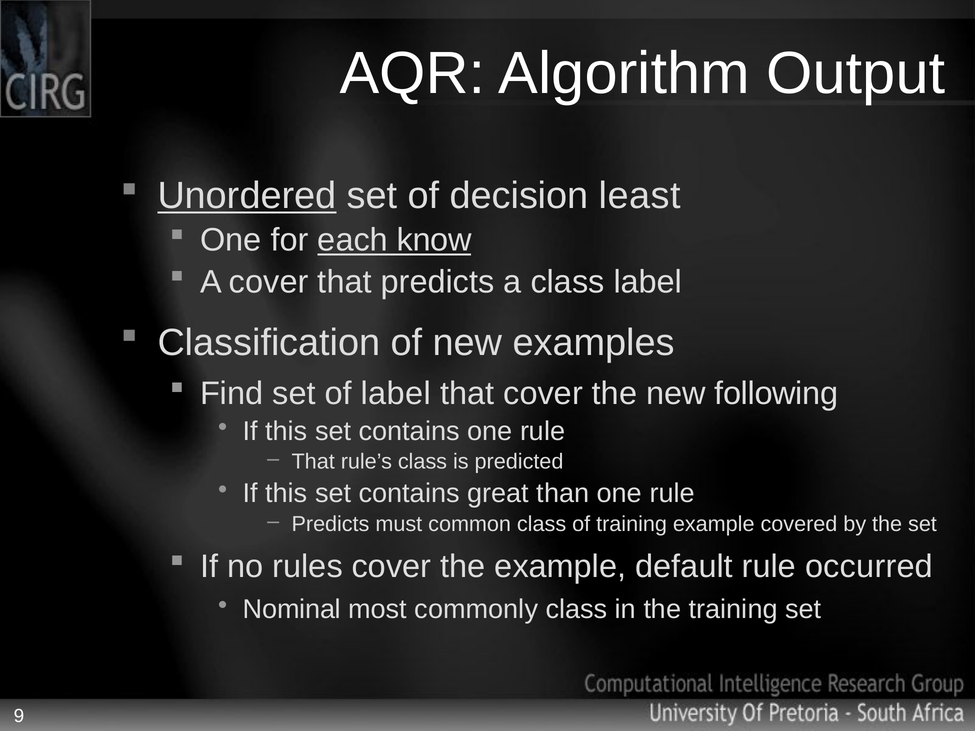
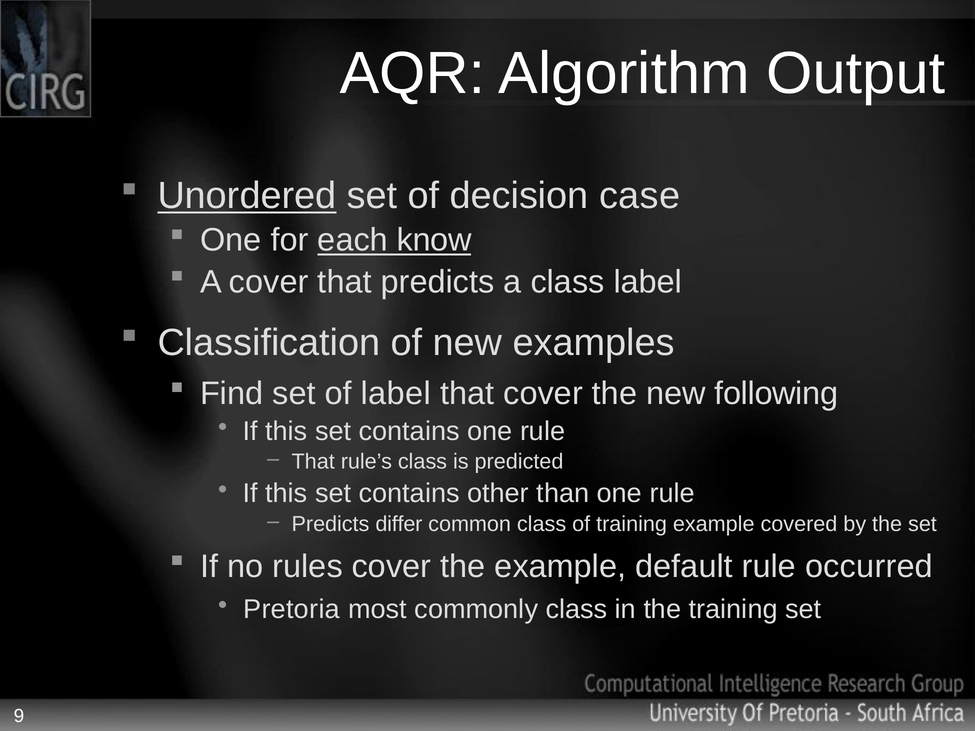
least: least -> case (640, 196)
great: great -> other (498, 494)
must: must -> differ (399, 524)
Nominal: Nominal -> Pretoria (292, 610)
